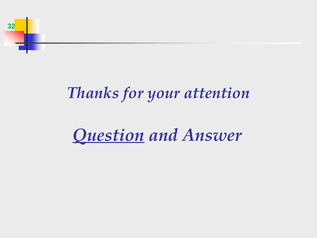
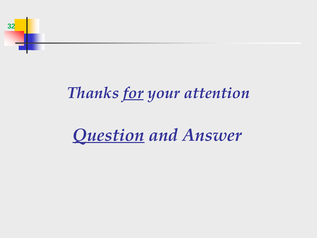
for underline: none -> present (133, 93)
